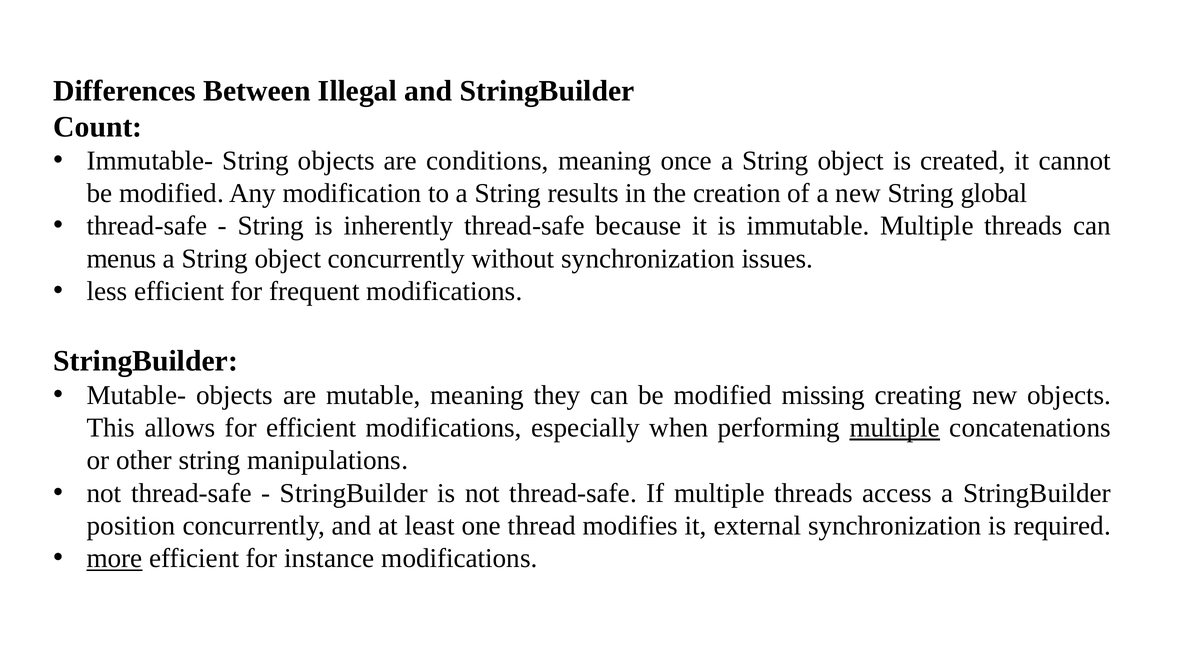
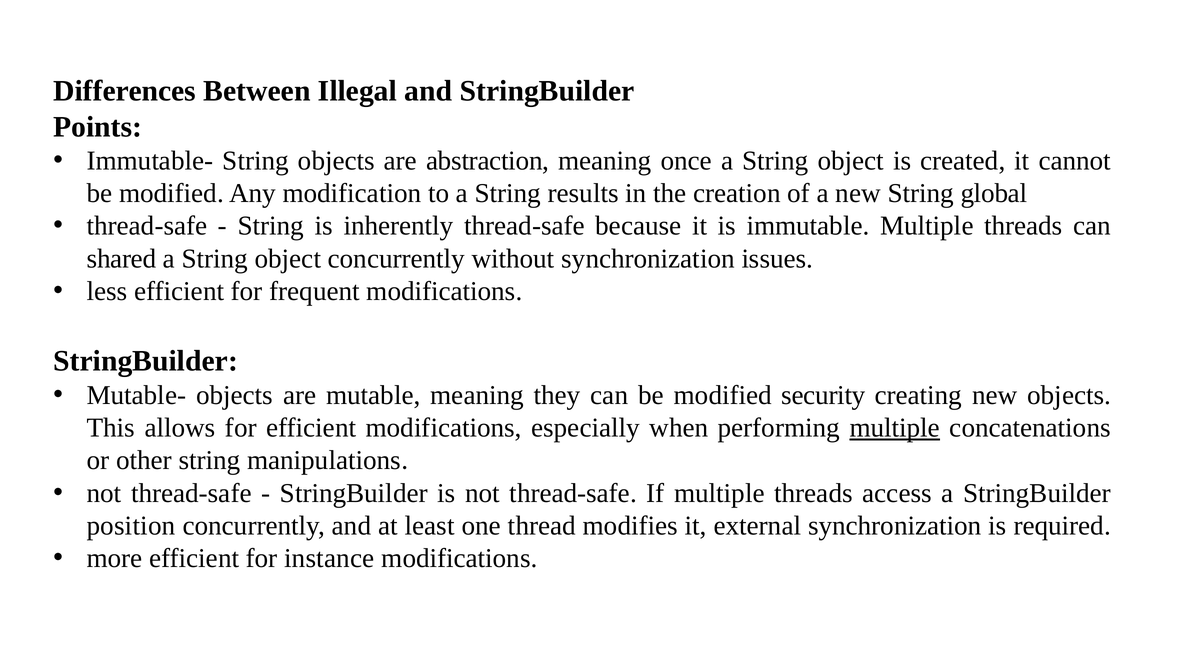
Count: Count -> Points (98, 127)
conditions: conditions -> abstraction (488, 161)
menus: menus -> shared (122, 259)
missing: missing -> security (823, 395)
more underline: present -> none (115, 559)
